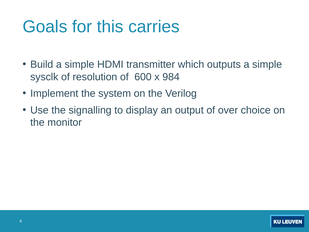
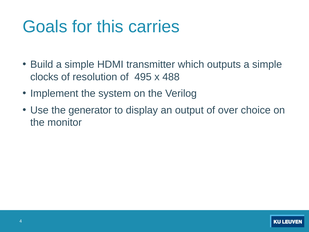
sysclk: sysclk -> clocks (44, 77)
600: 600 -> 495 (143, 77)
984: 984 -> 488 (171, 77)
signalling: signalling -> generator (90, 110)
